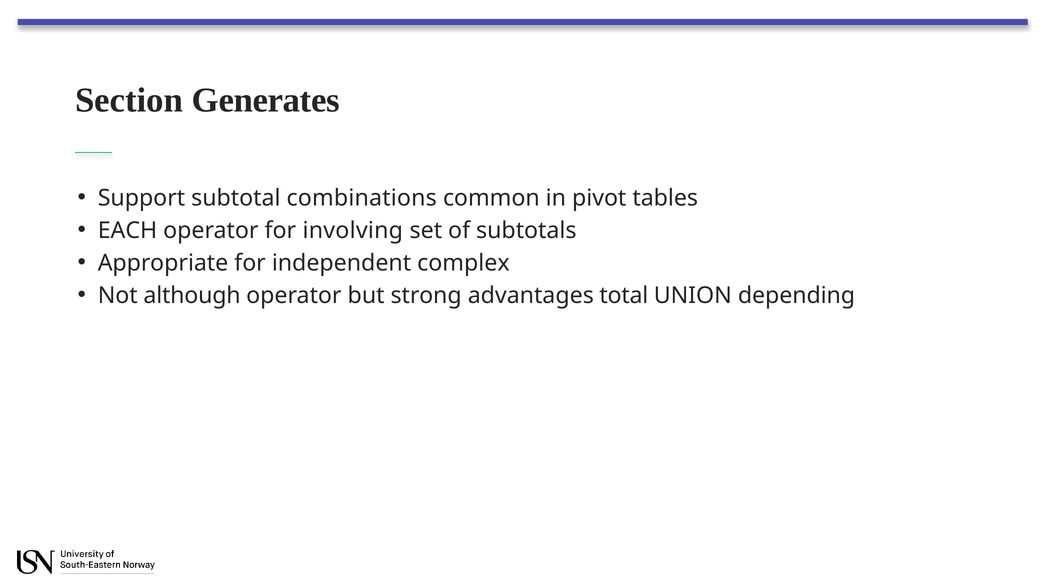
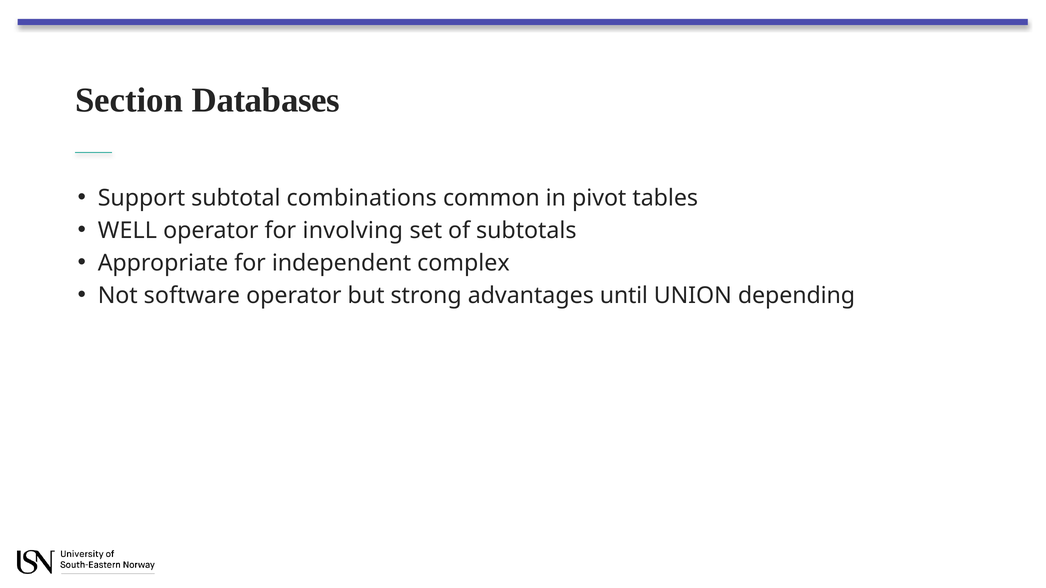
Generates: Generates -> Databases (266, 100)
EACH: EACH -> WELL (127, 231)
although: although -> software (192, 296)
total: total -> until (624, 296)
